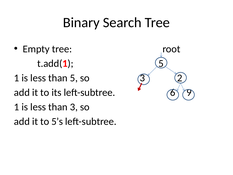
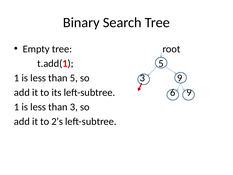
2: 2 -> 9 (180, 78)
5’s: 5’s -> 2’s (57, 121)
